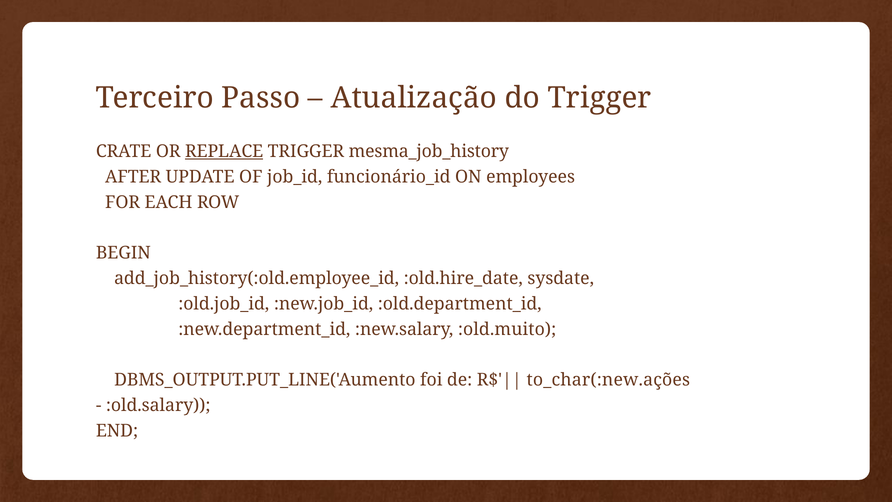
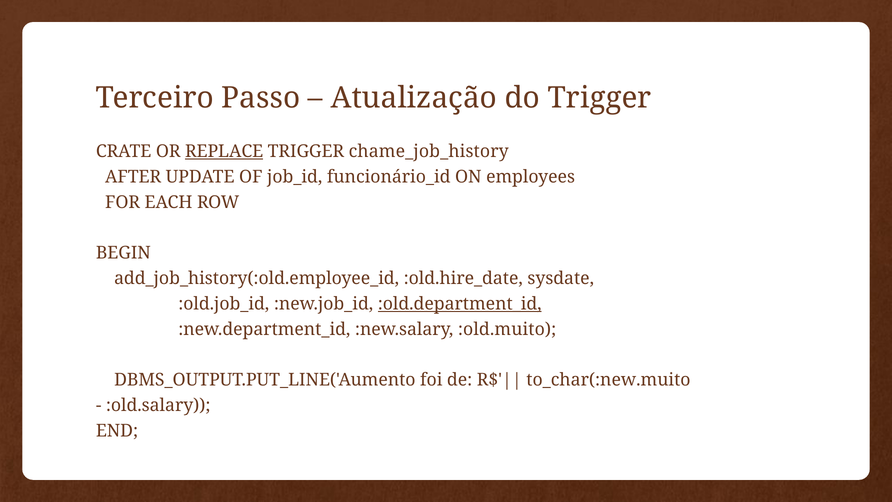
mesma_job_history: mesma_job_history -> chame_job_history (429, 151)
:old.department_id underline: none -> present (460, 304)
to_char(:new.ações: to_char(:new.ações -> to_char(:new.muito (608, 380)
